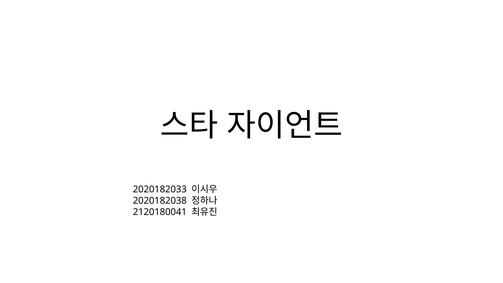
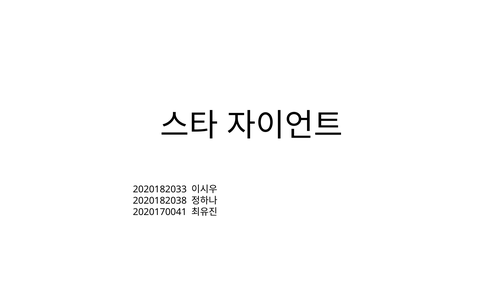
2120180041: 2120180041 -> 2020170041 (160, 212)
